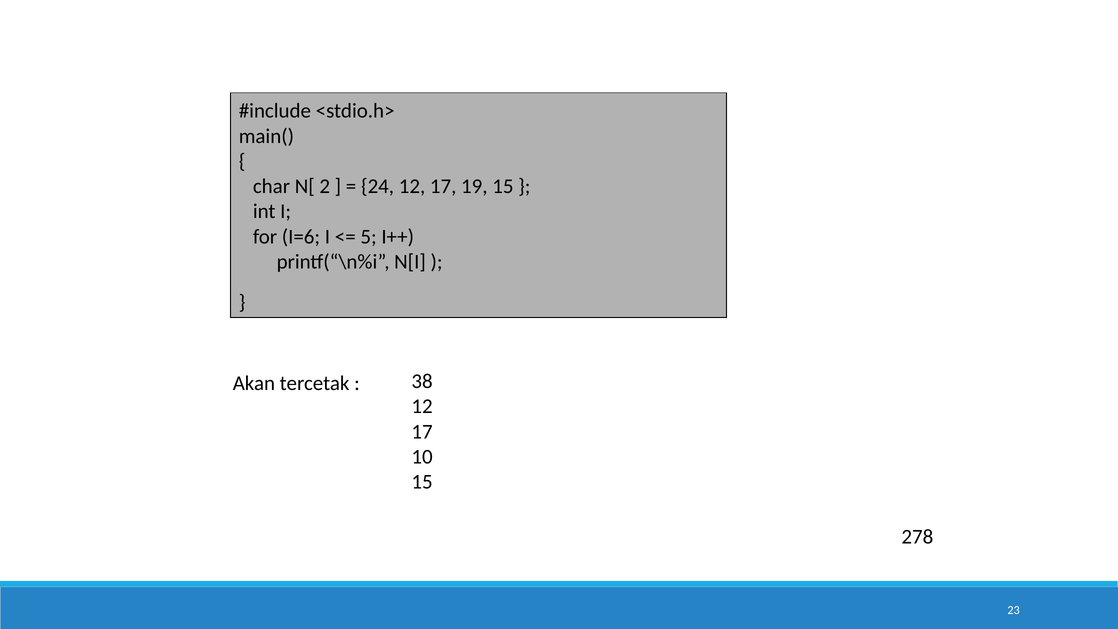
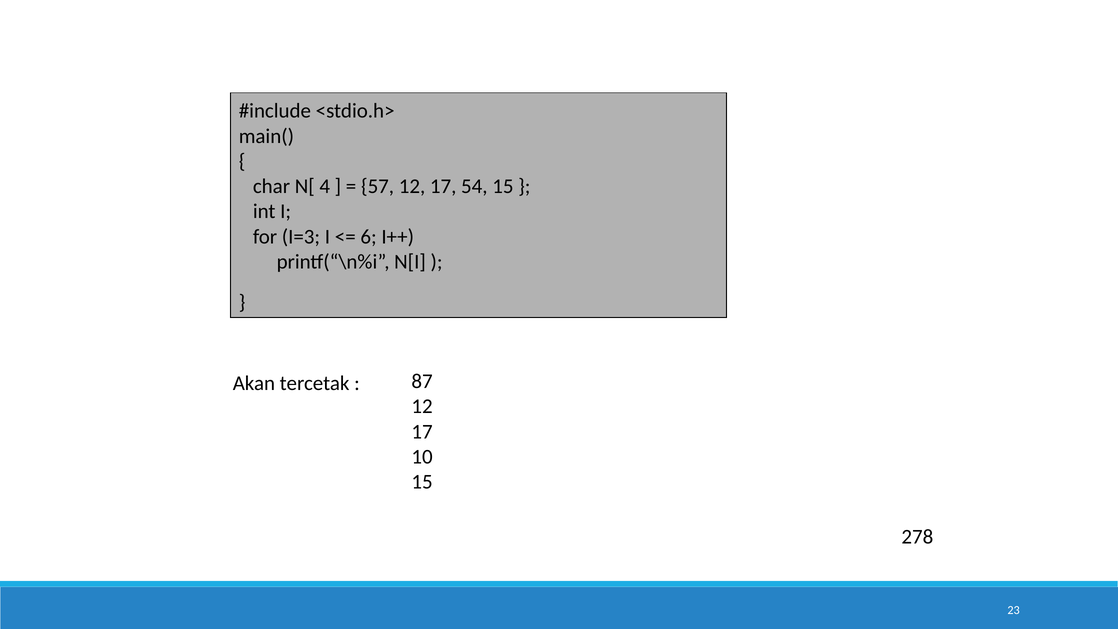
2: 2 -> 4 (325, 186)
24: 24 -> 57 (378, 186)
19: 19 -> 54 (474, 186)
I=6: I=6 -> I=3 (301, 237)
5: 5 -> 6 (369, 237)
38: 38 -> 87 (422, 381)
